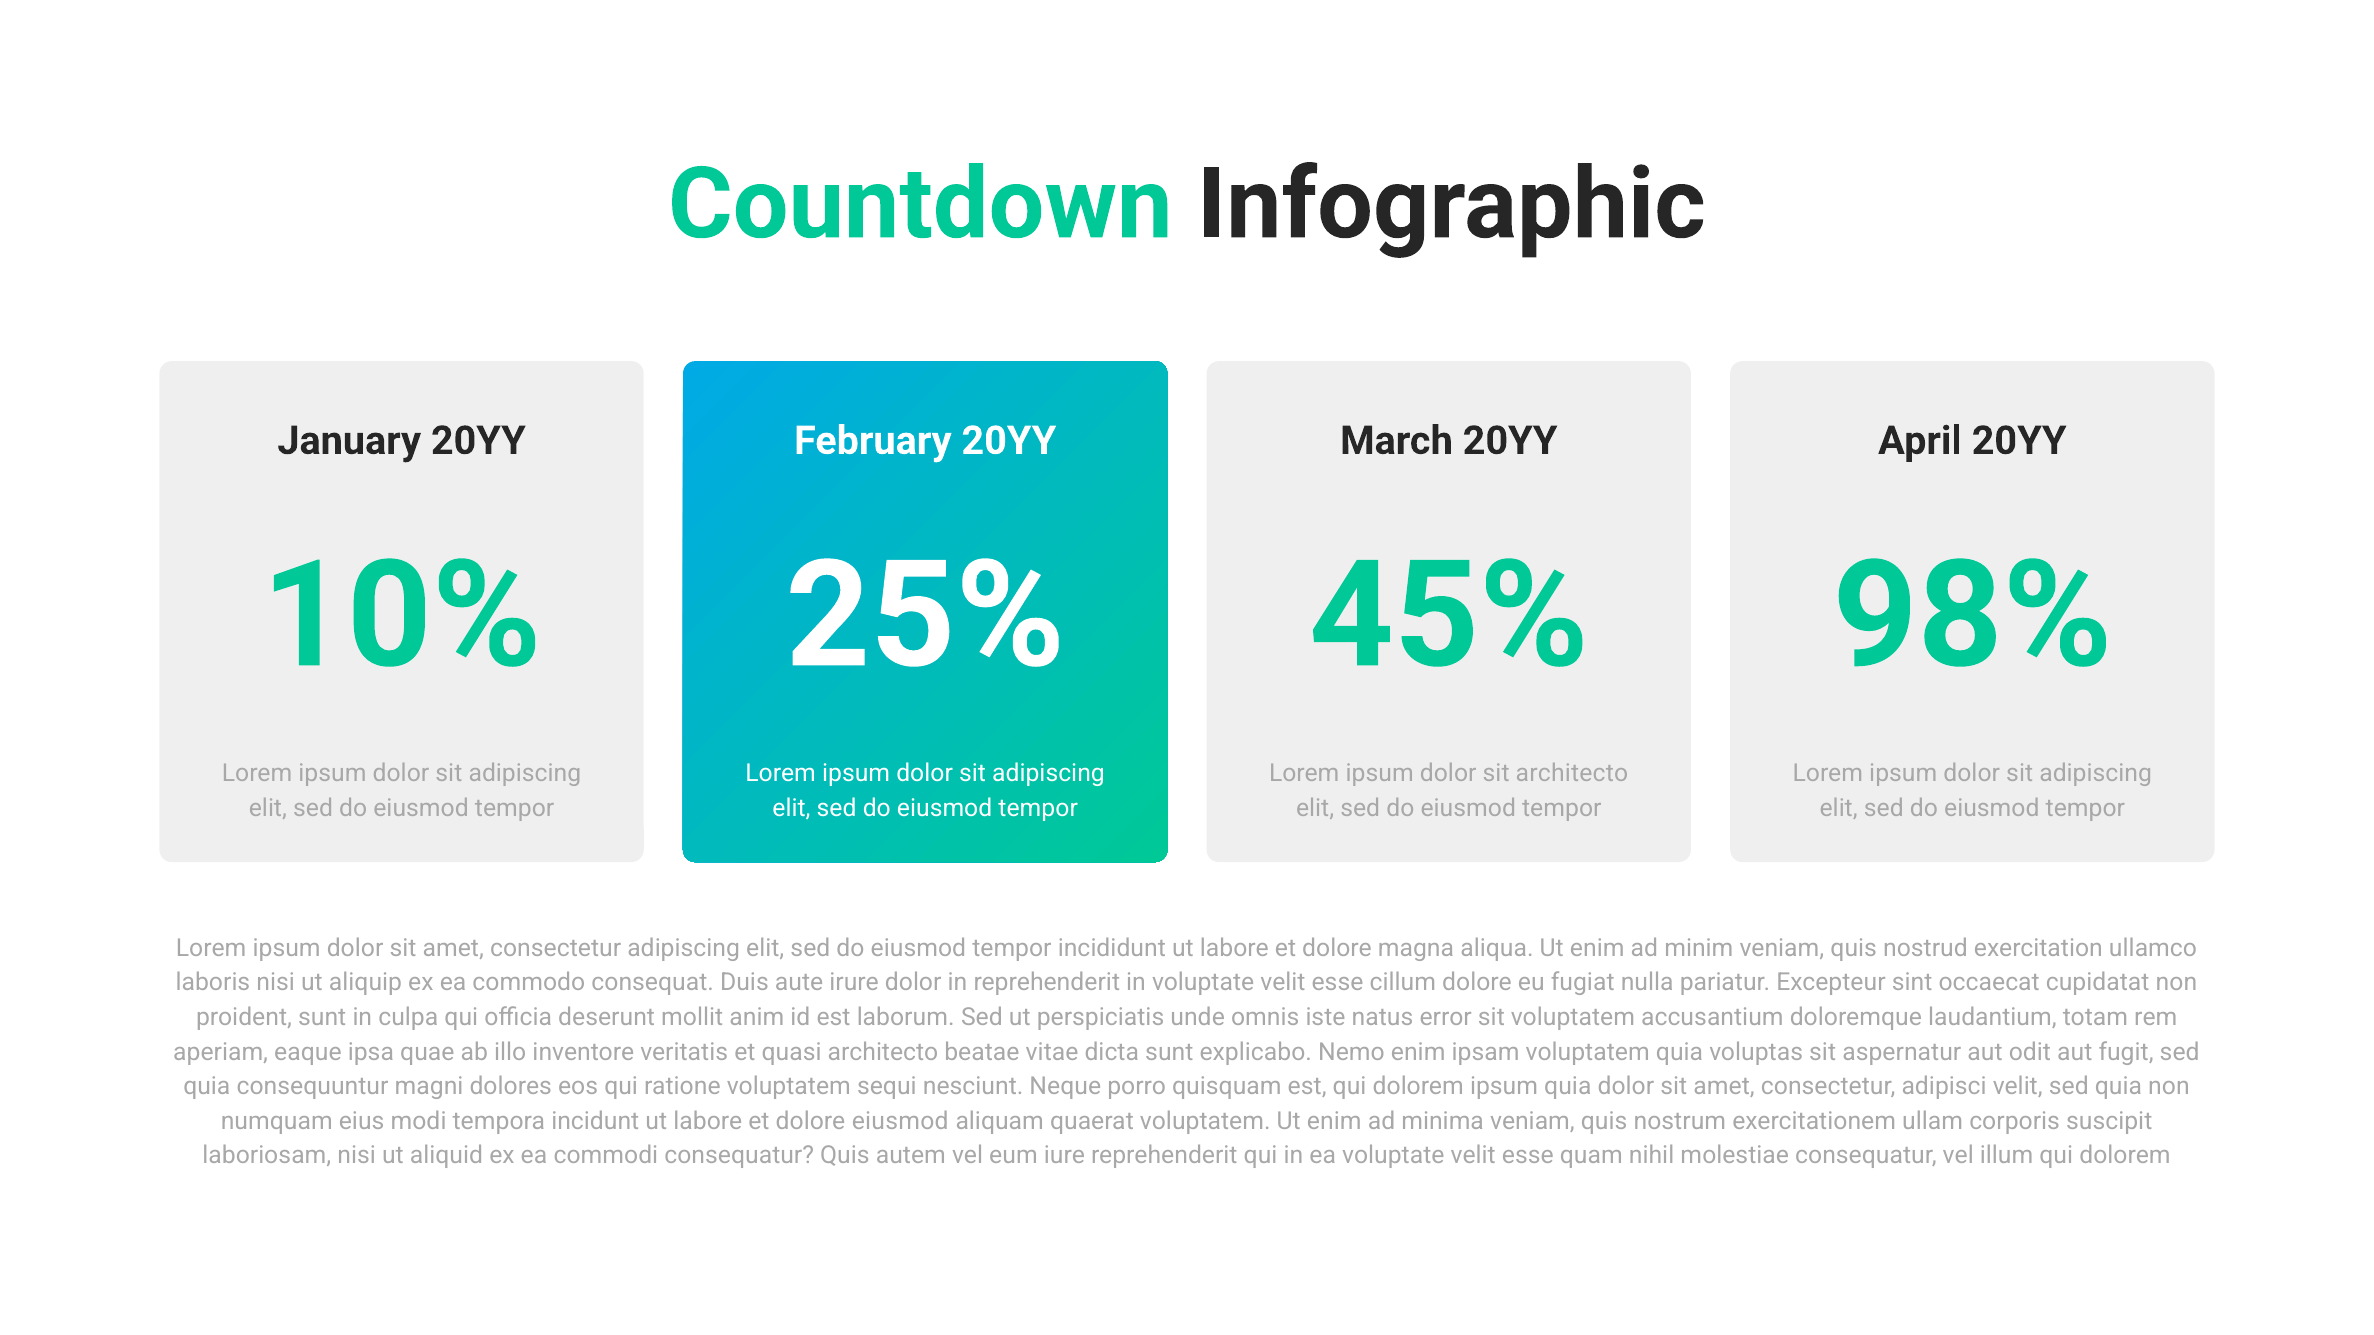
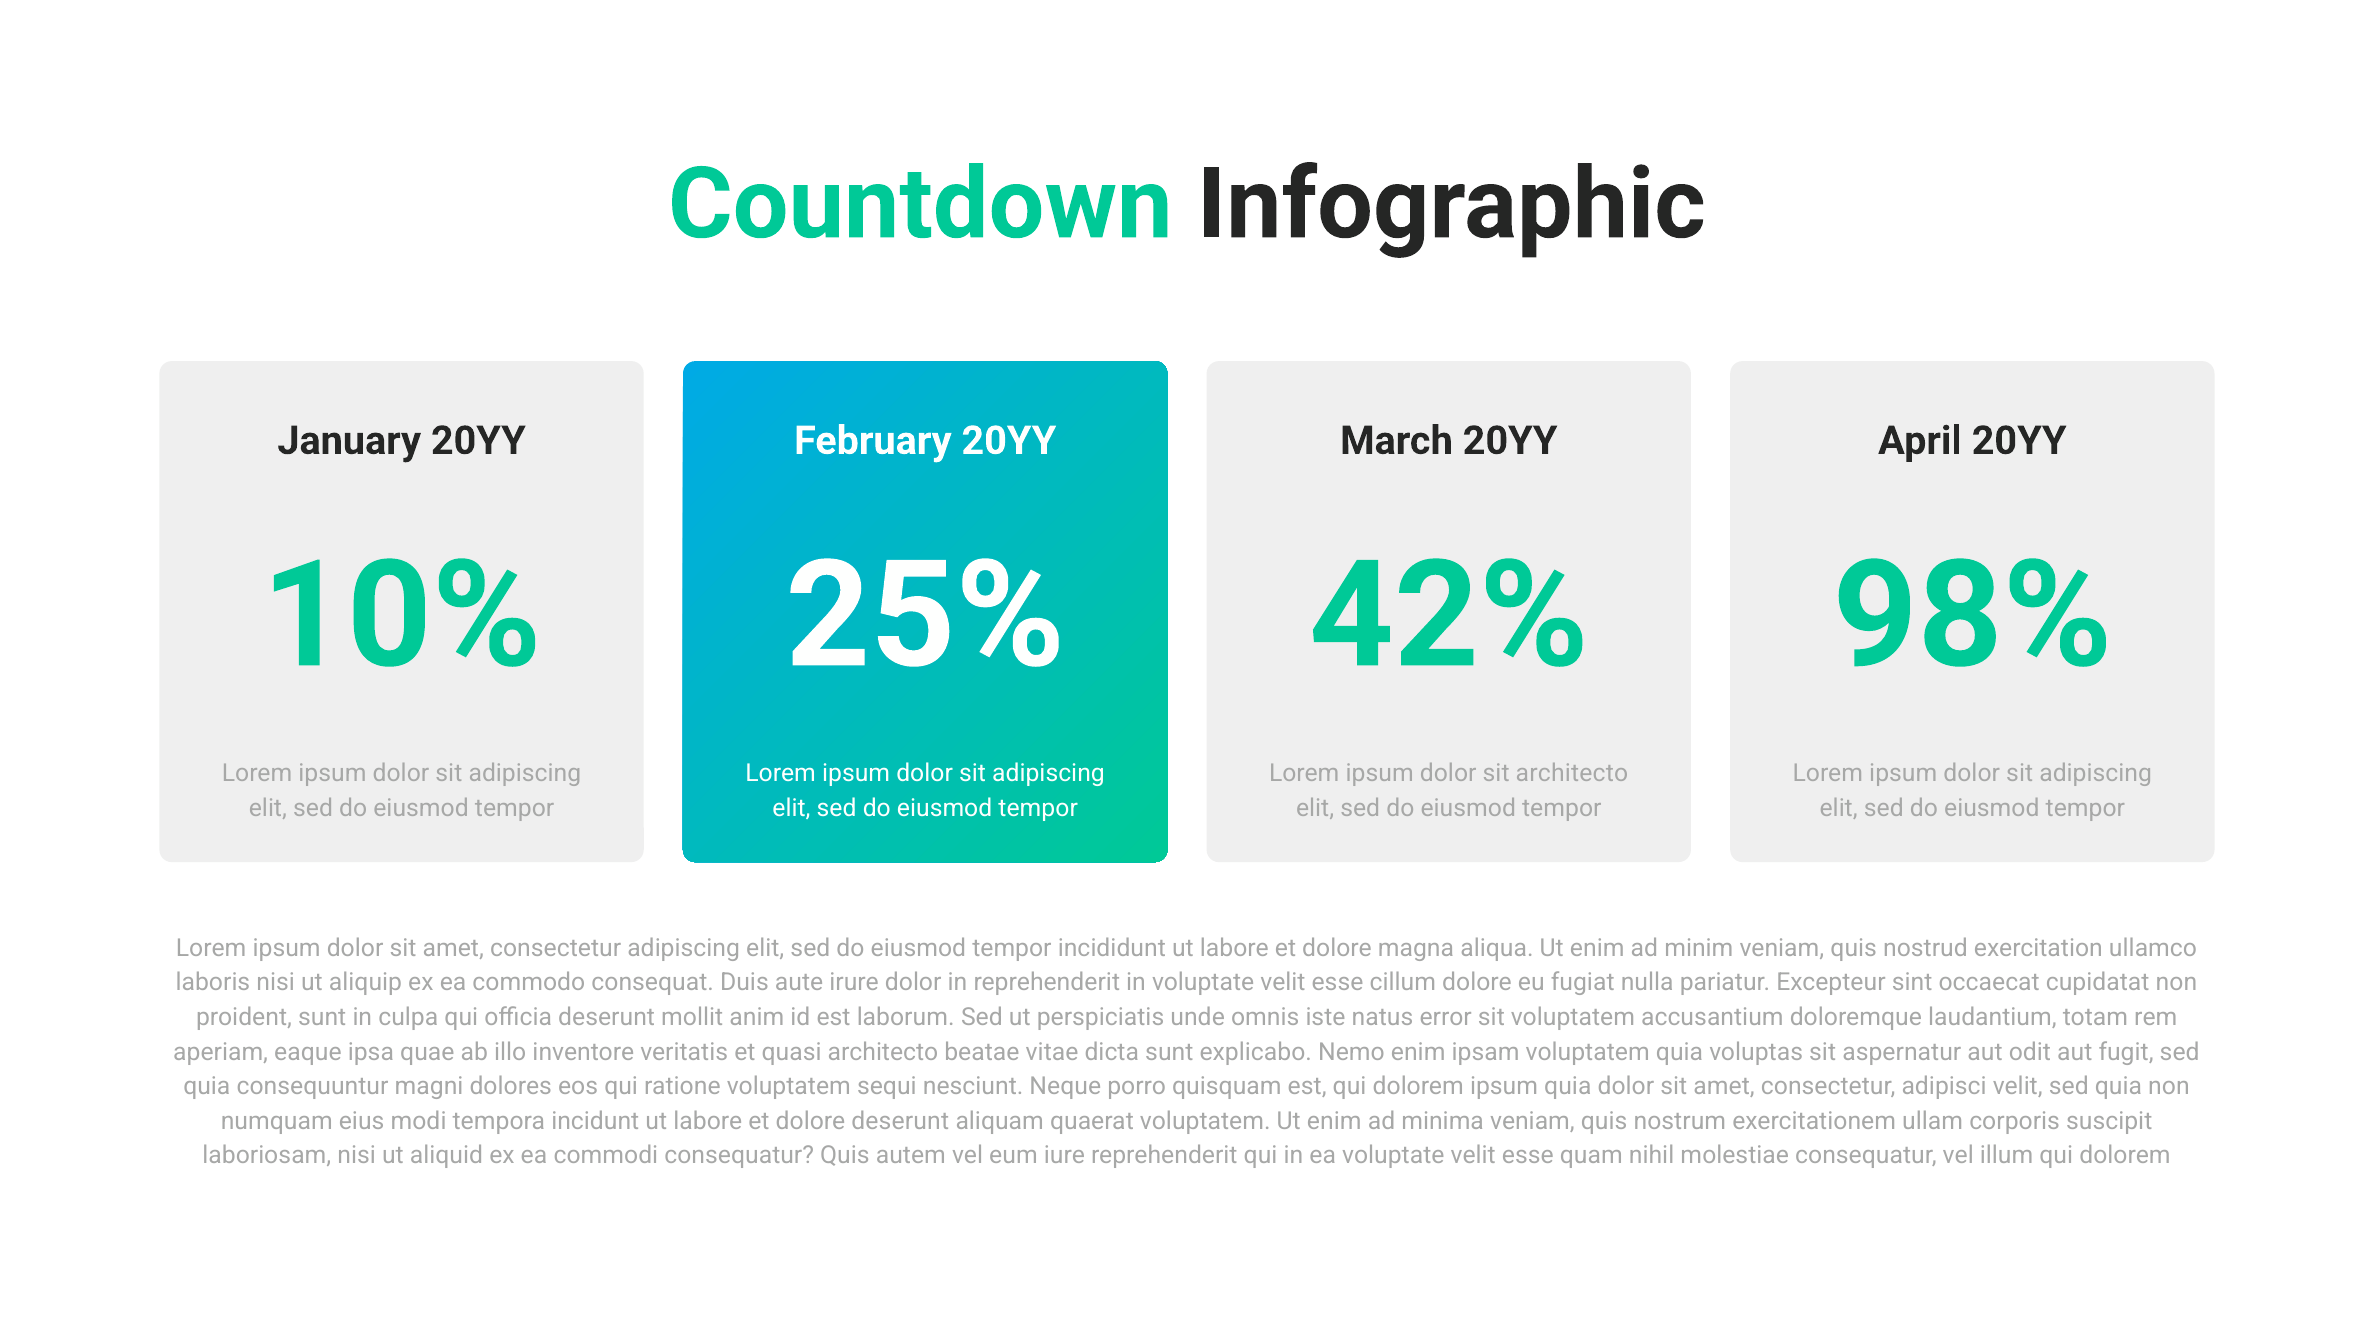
45%: 45% -> 42% (1449, 617)
dolore eiusmod: eiusmod -> deserunt (900, 1121)
